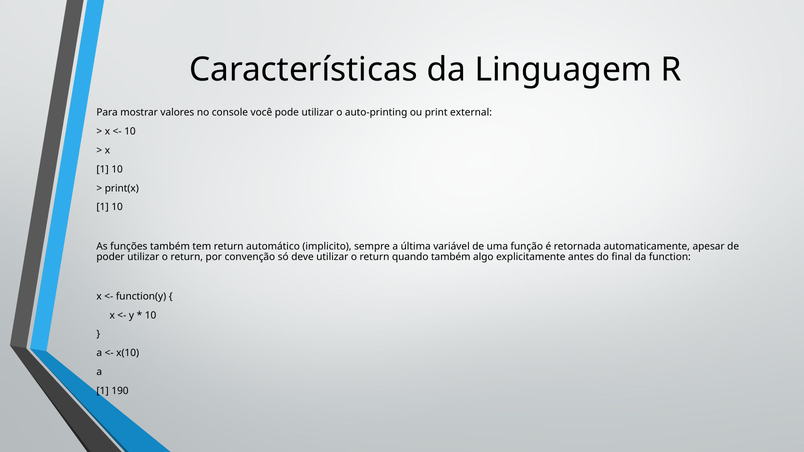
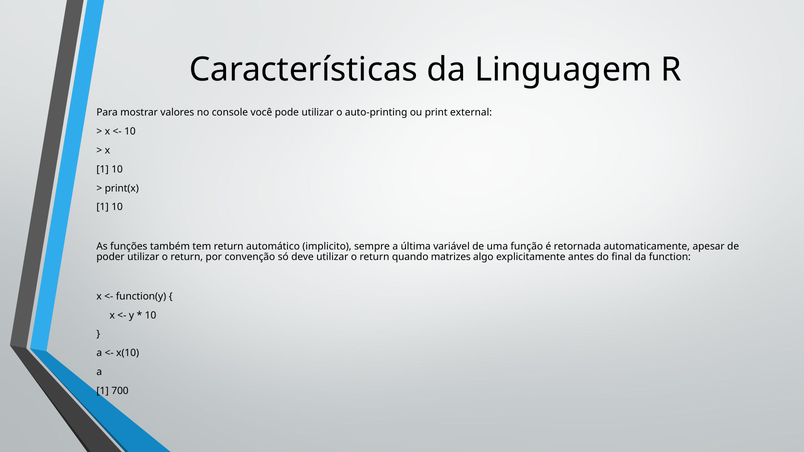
quando também: também -> matrizes (451, 257)
190: 190 -> 700 (120, 391)
